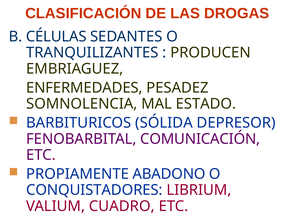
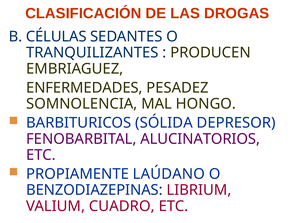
ESTADO: ESTADO -> HONGO (206, 104)
COMUNICACIÓN: COMUNICACIÓN -> ALUCINATORIOS (200, 139)
ABADONO: ABADONO -> LAÚDANO (169, 174)
CONQUISTADORES: CONQUISTADORES -> BENZODIAZEPINAS (94, 190)
